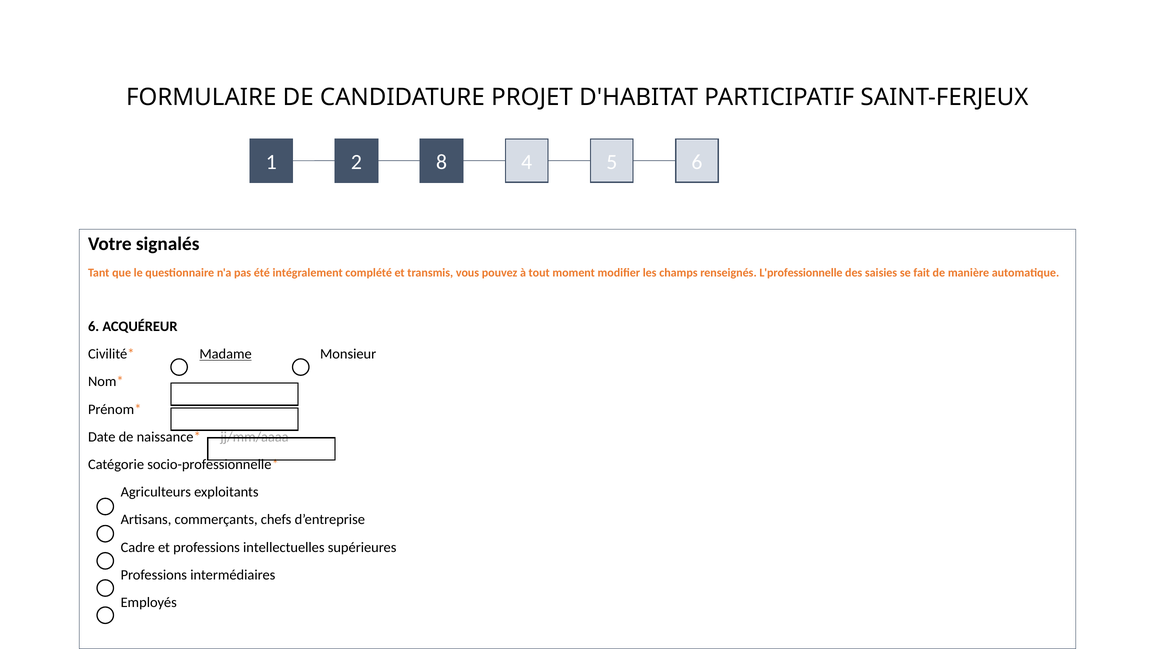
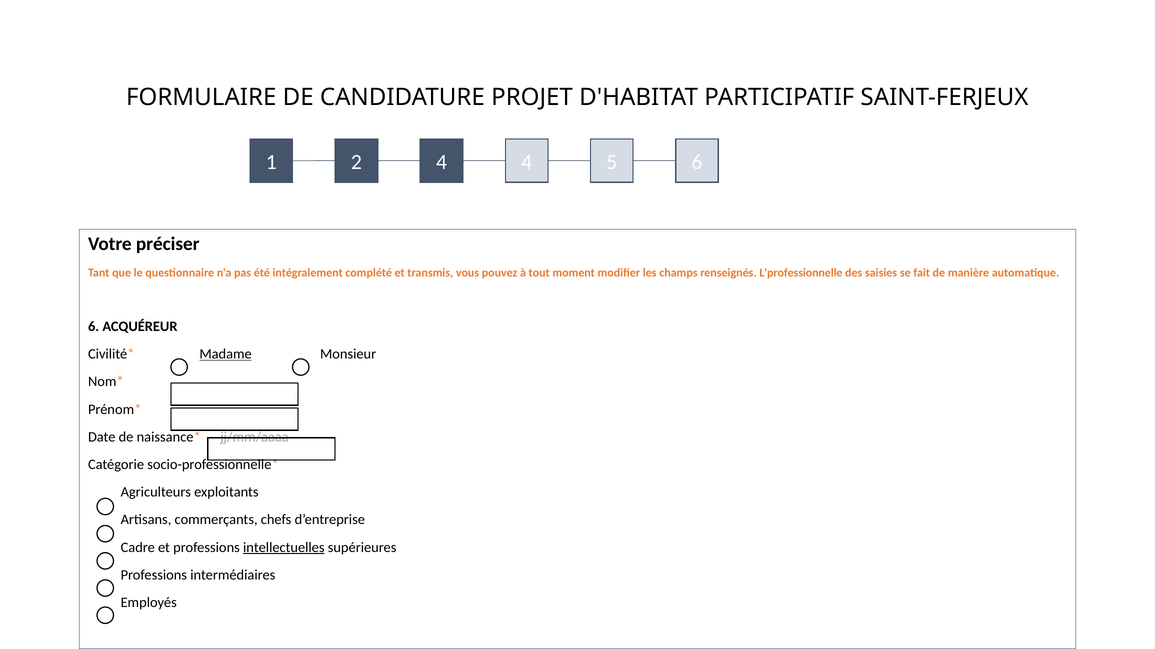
2 8: 8 -> 4 (442, 162)
signalés: signalés -> préciser (168, 244)
intellectuelles underline: none -> present (284, 548)
